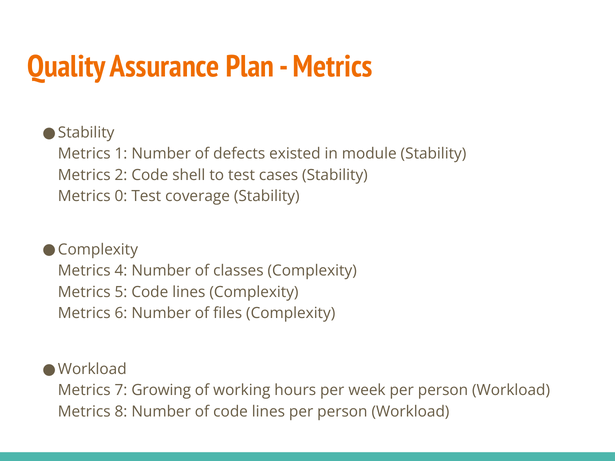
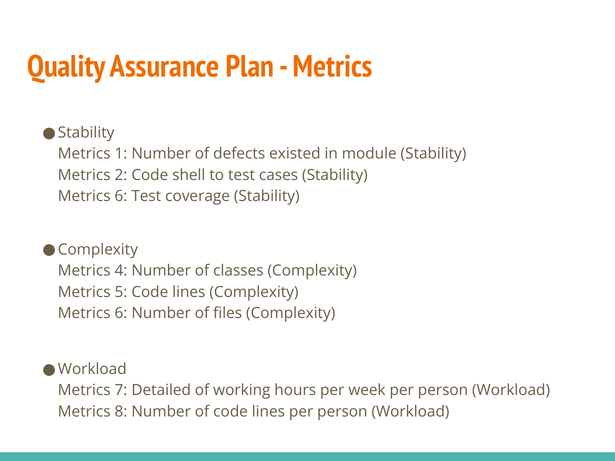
0: 0 -> 6 (121, 196)
Growing: Growing -> Detailed (161, 391)
